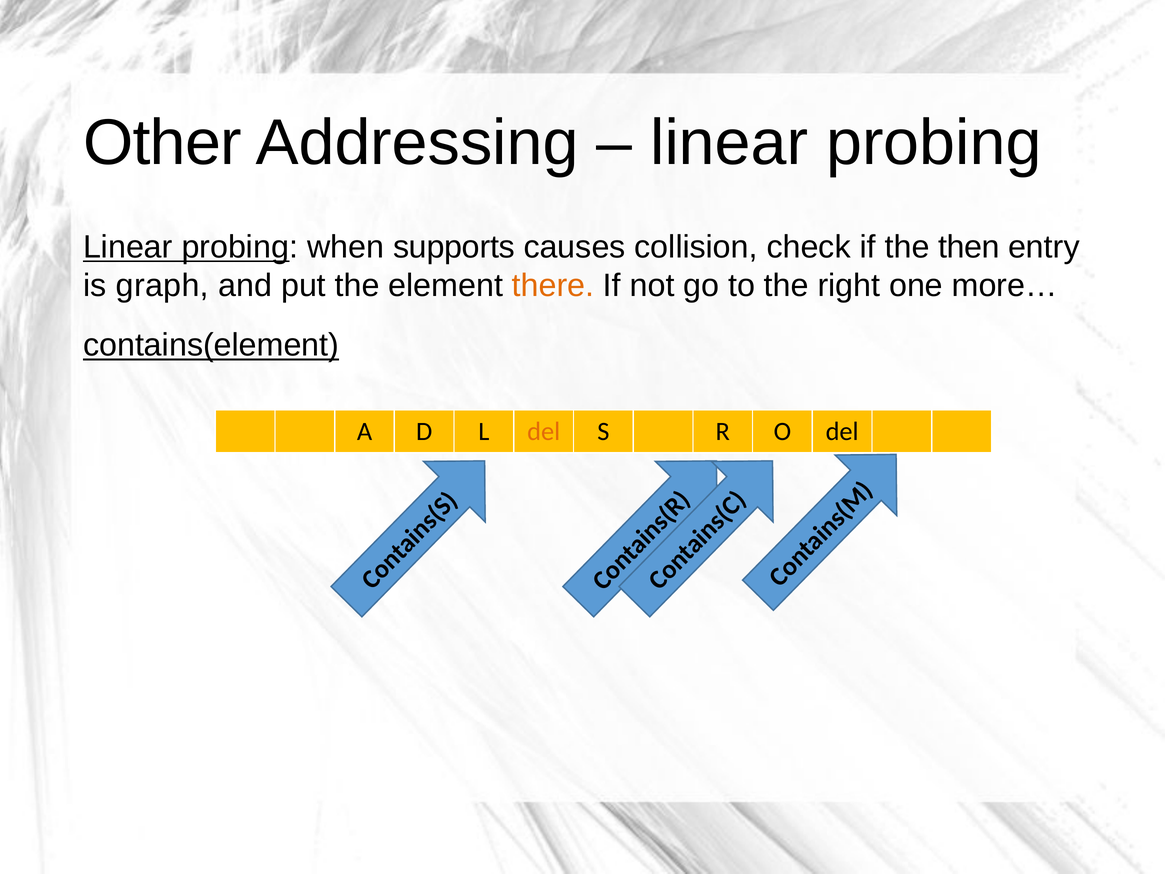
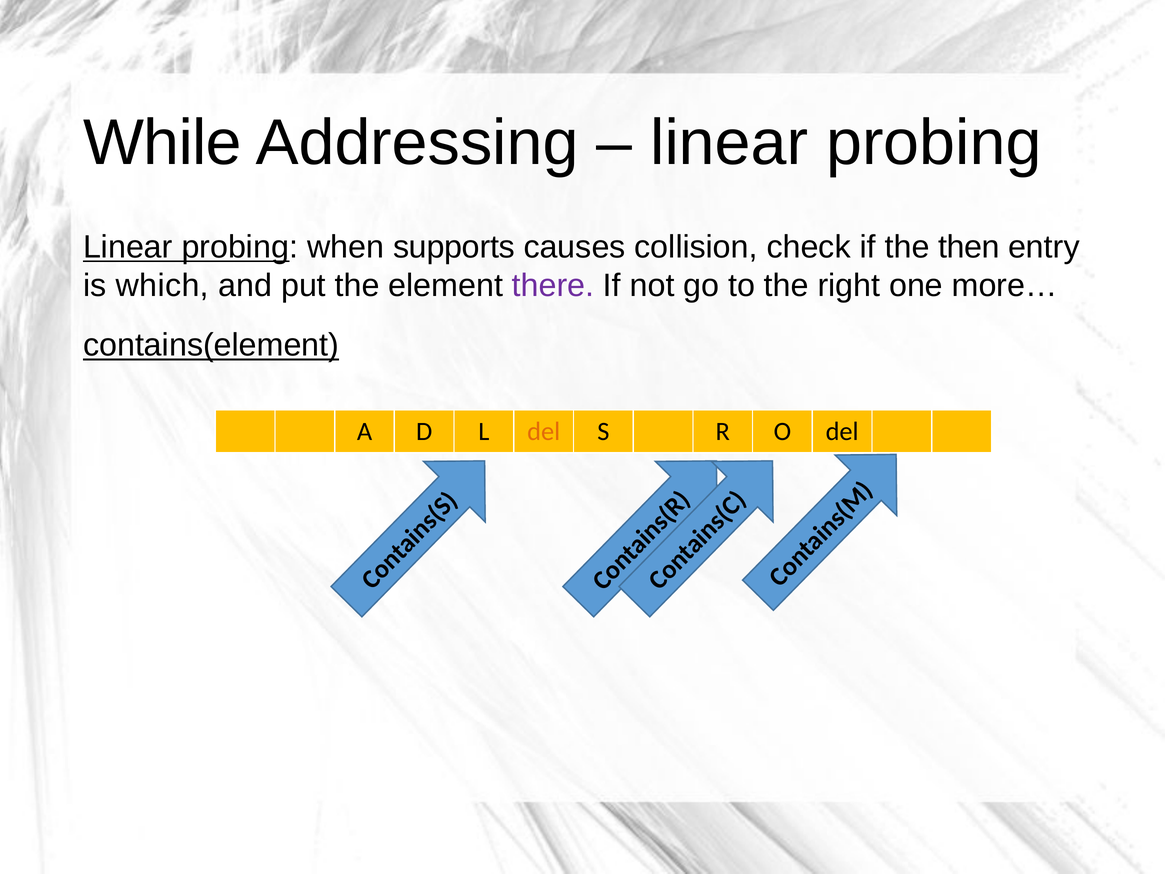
Other: Other -> While (162, 143)
graph: graph -> which (162, 286)
there colour: orange -> purple (553, 286)
